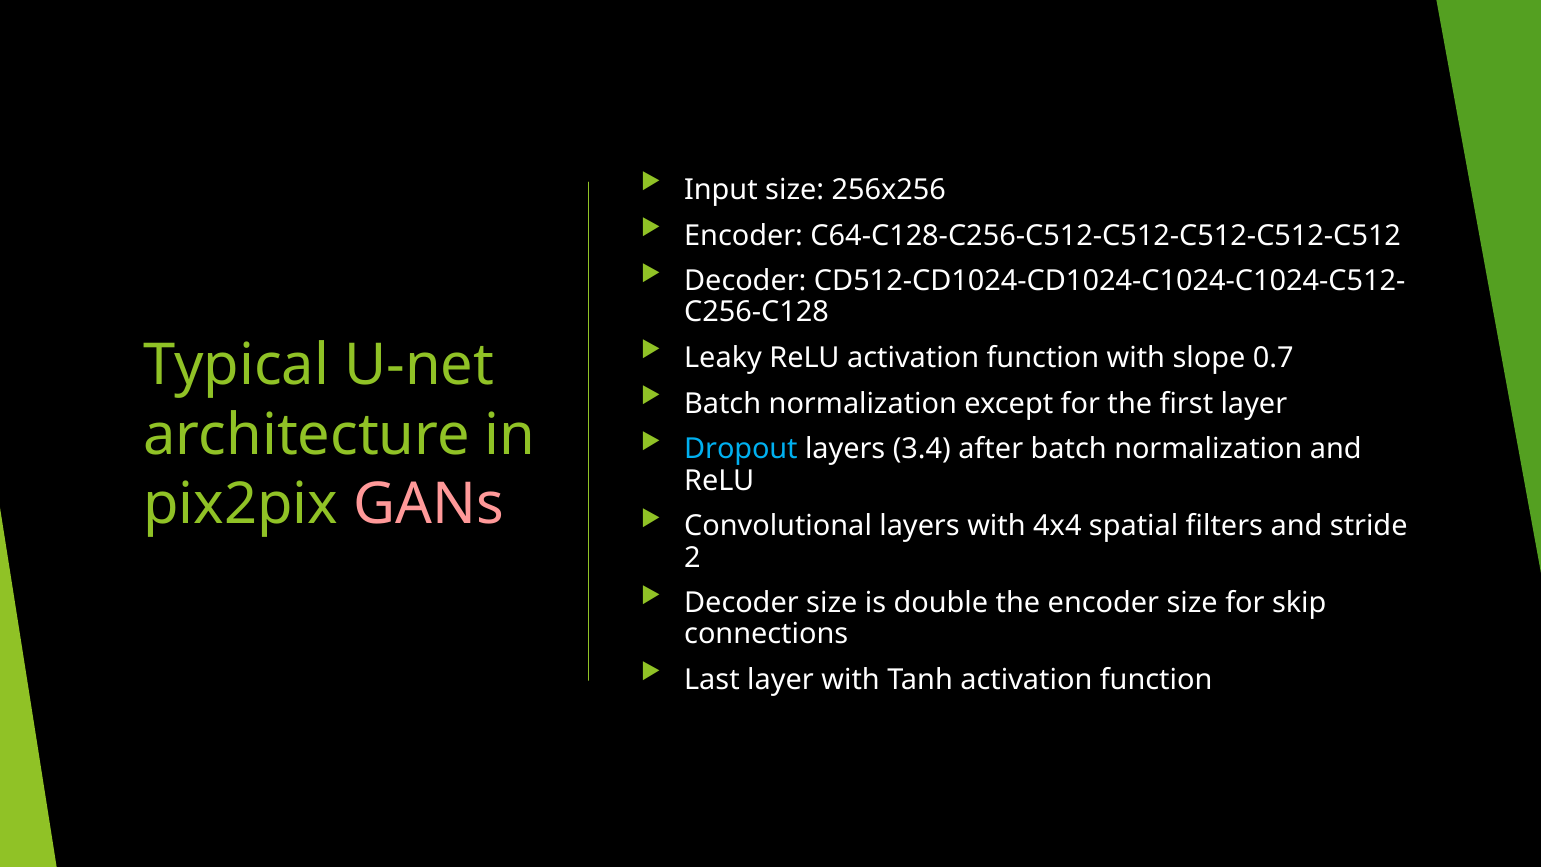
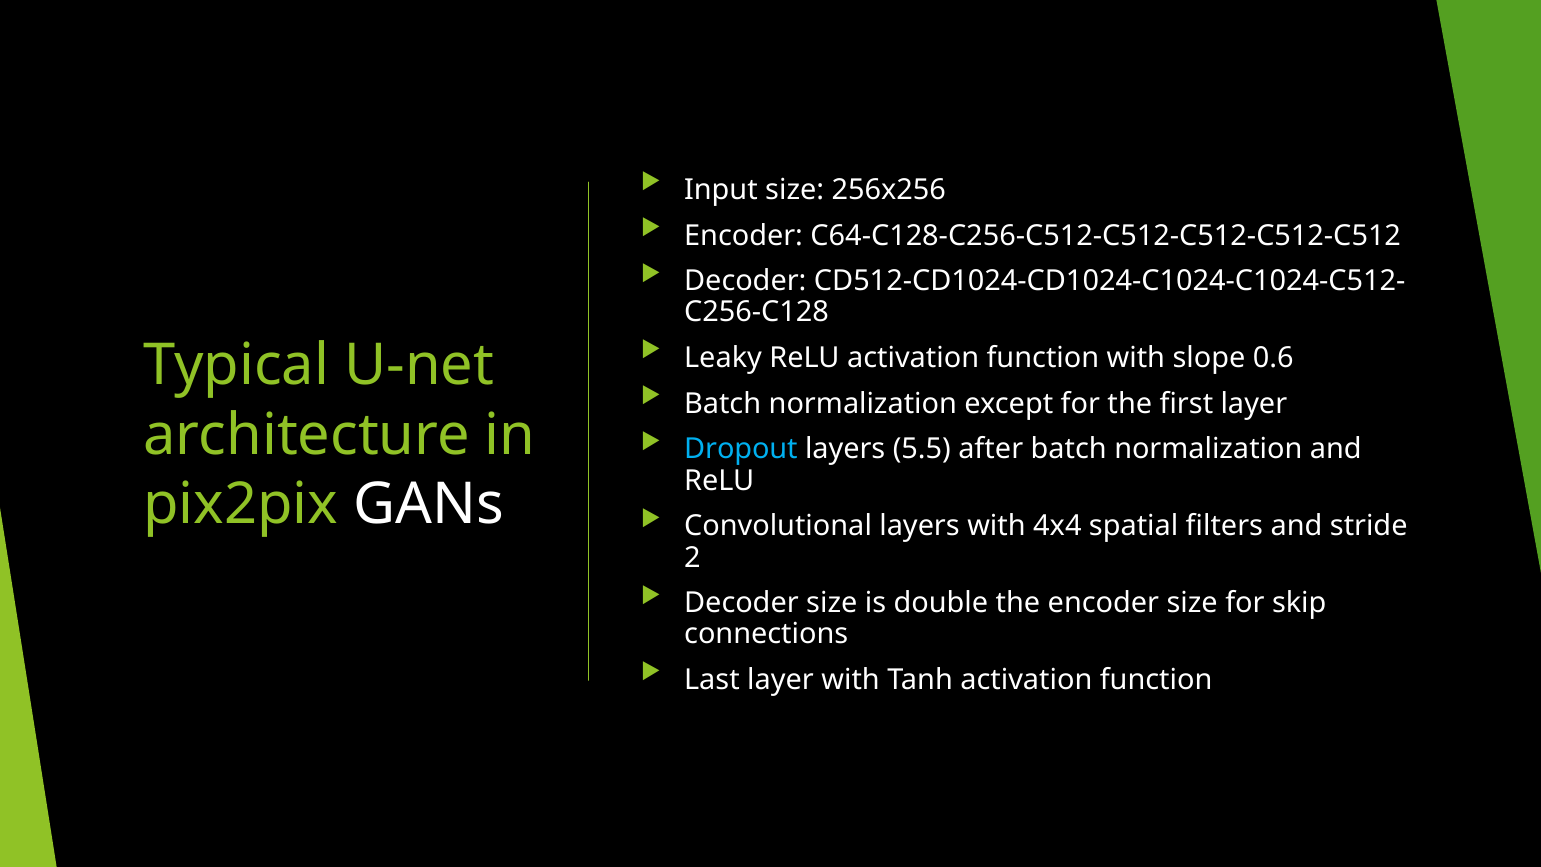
0.7: 0.7 -> 0.6 (1273, 358)
3.4: 3.4 -> 5.5 (922, 449)
GANs colour: pink -> white (429, 504)
